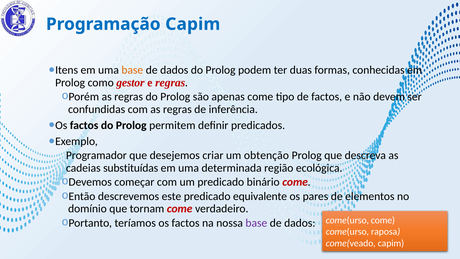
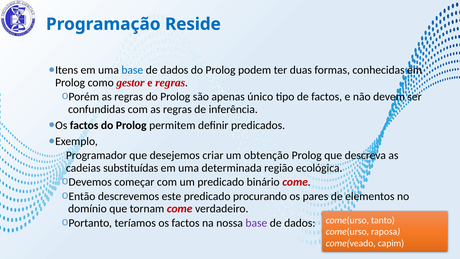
Programação Capim: Capim -> Reside (193, 24)
base colour: orange -> blue (132, 70)
apenas come: come -> único (260, 97)
equivalente: equivalente -> procurando (260, 196)
come(urso come: come -> tanto (383, 220)
